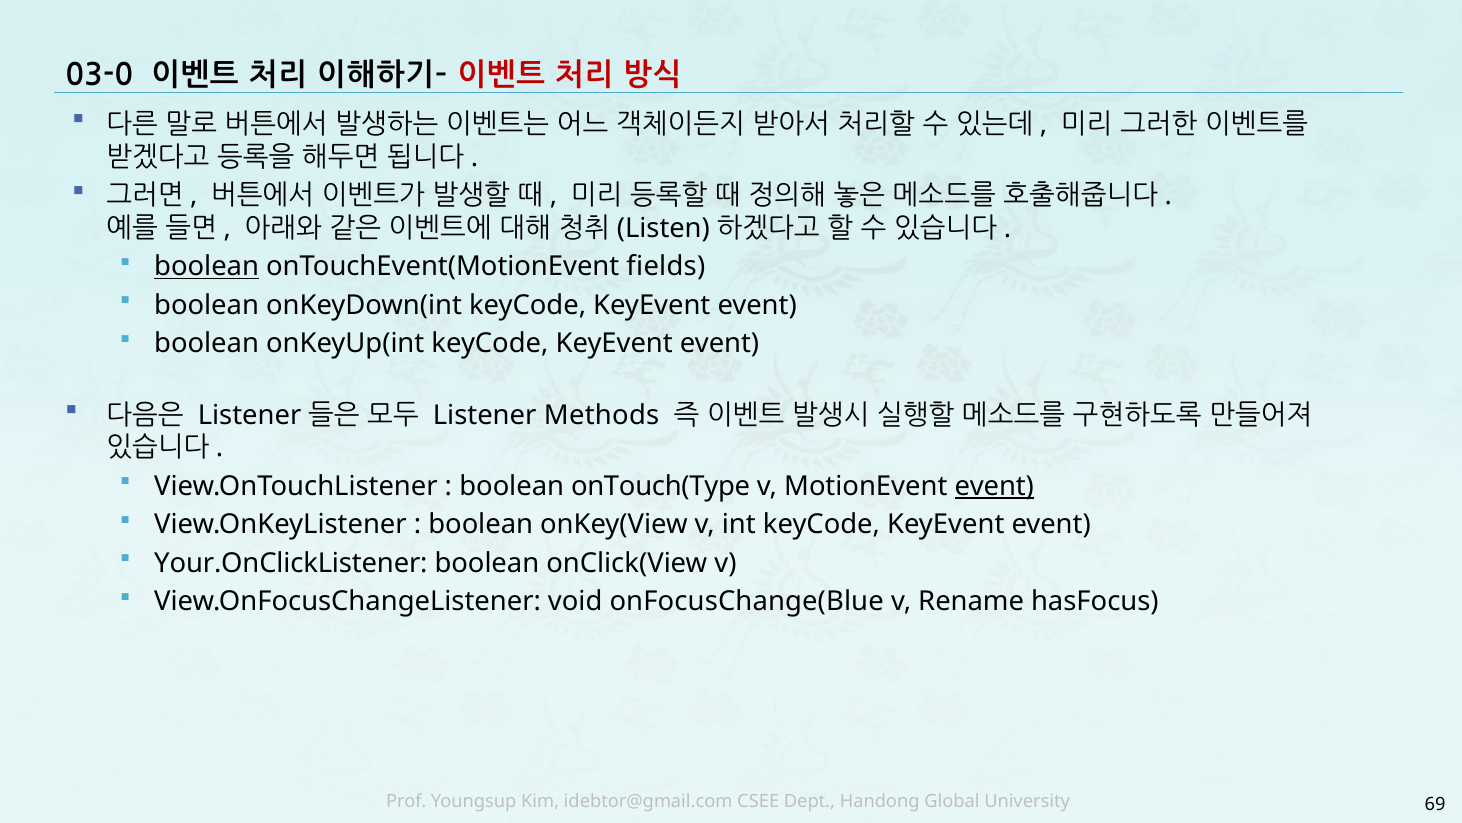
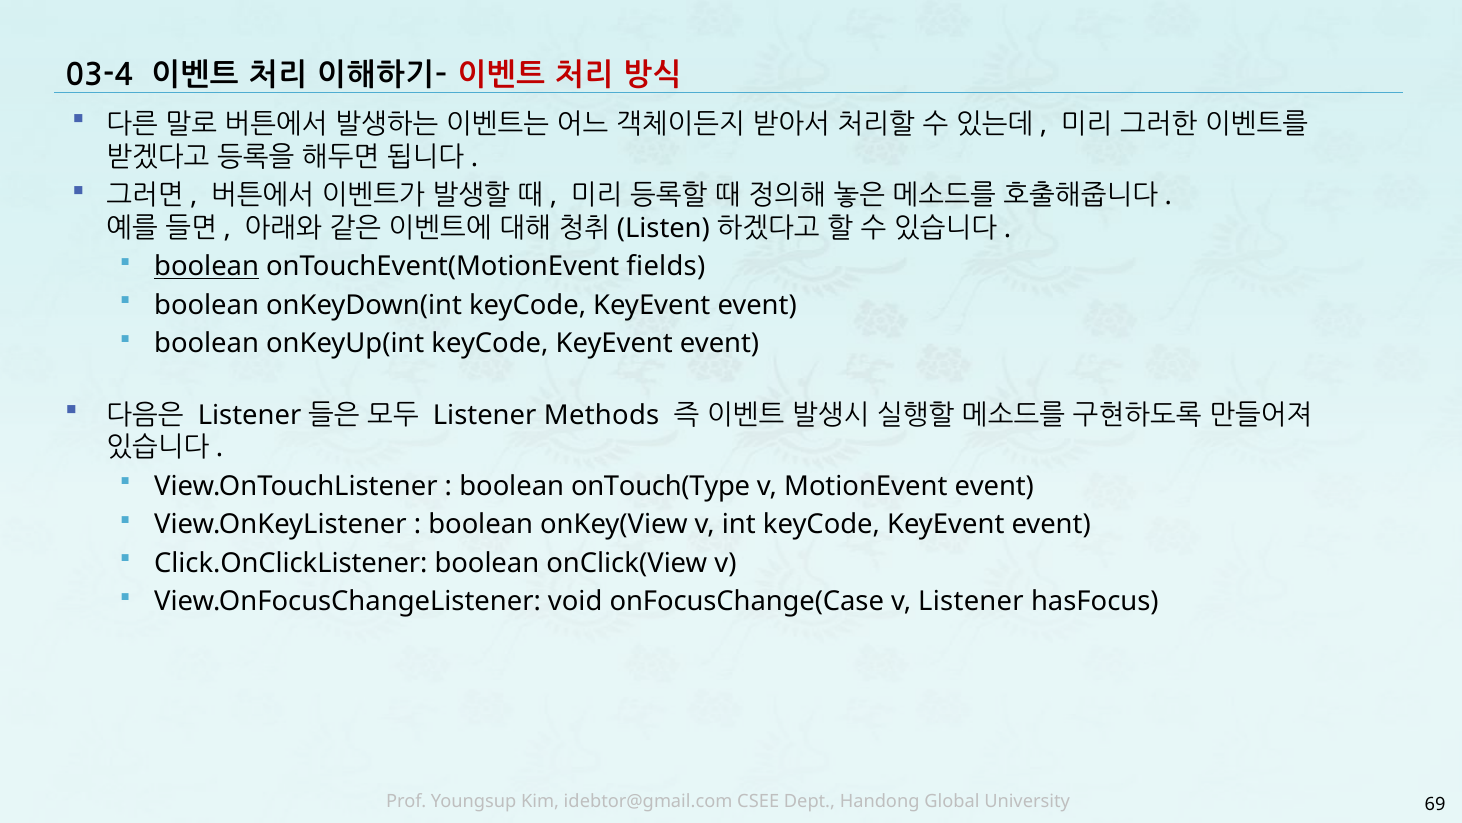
03-0: 03-0 -> 03-4 (99, 75)
event underline: present -> none (994, 486)
Your.OnClickListener: Your.OnClickListener -> Click.OnClickListener (291, 563)
onFocusChange(Blue: onFocusChange(Blue -> onFocusChange(Case (747, 601)
v Rename: Rename -> Listener (971, 601)
